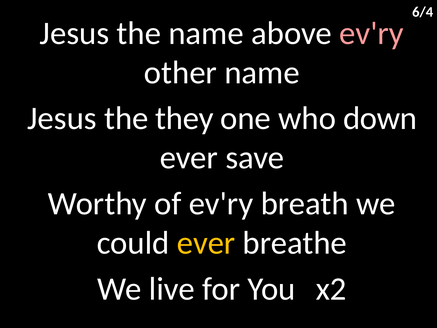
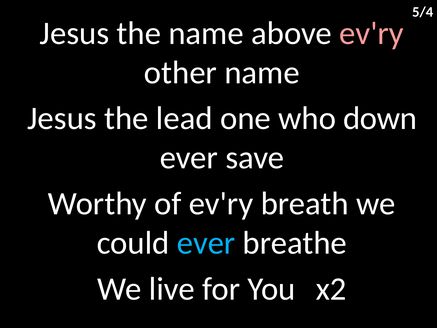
6/4: 6/4 -> 5/4 (423, 12)
they: they -> lead (184, 118)
ever colour: yellow -> light blue (206, 243)
